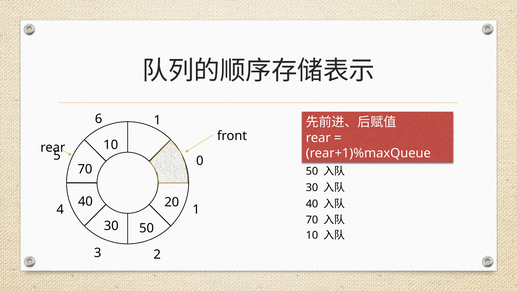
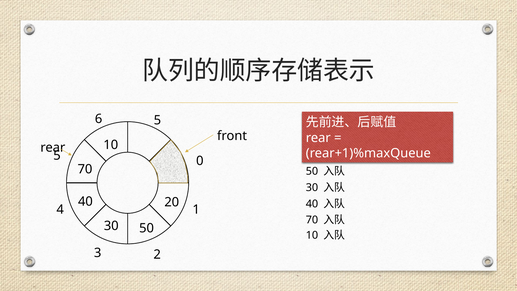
6 1: 1 -> 5 (157, 120)
